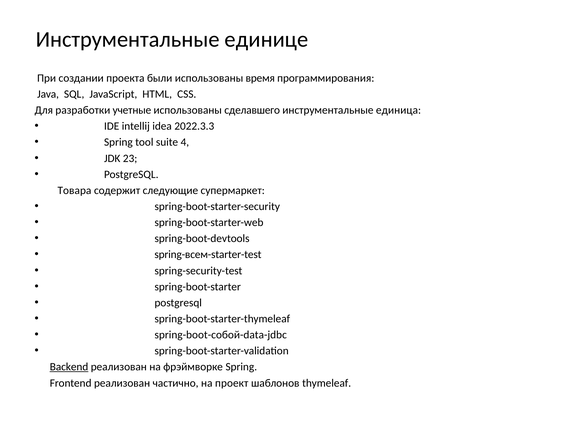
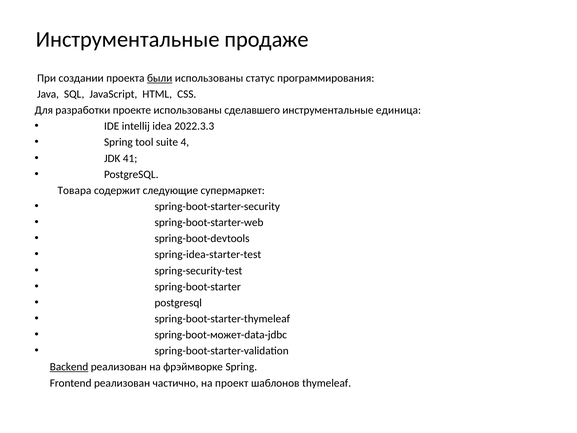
единице: единице -> продаже (267, 40)
были underline: none -> present (160, 78)
время: время -> статус (260, 78)
учетные: учетные -> проекте (132, 110)
23: 23 -> 41 (130, 158)
spring-всем-starter-test: spring-всем-starter-test -> spring-idea-starter-test (208, 254)
spring-boot-собой-data-jdbc: spring-boot-собой-data-jdbc -> spring-boot-может-data-jdbc (221, 335)
